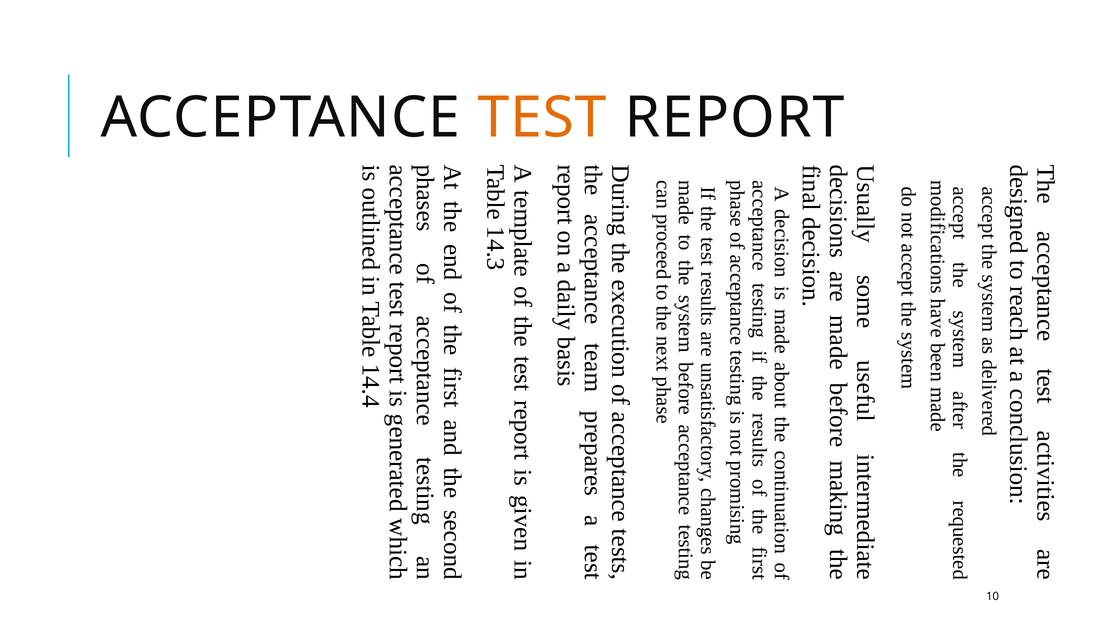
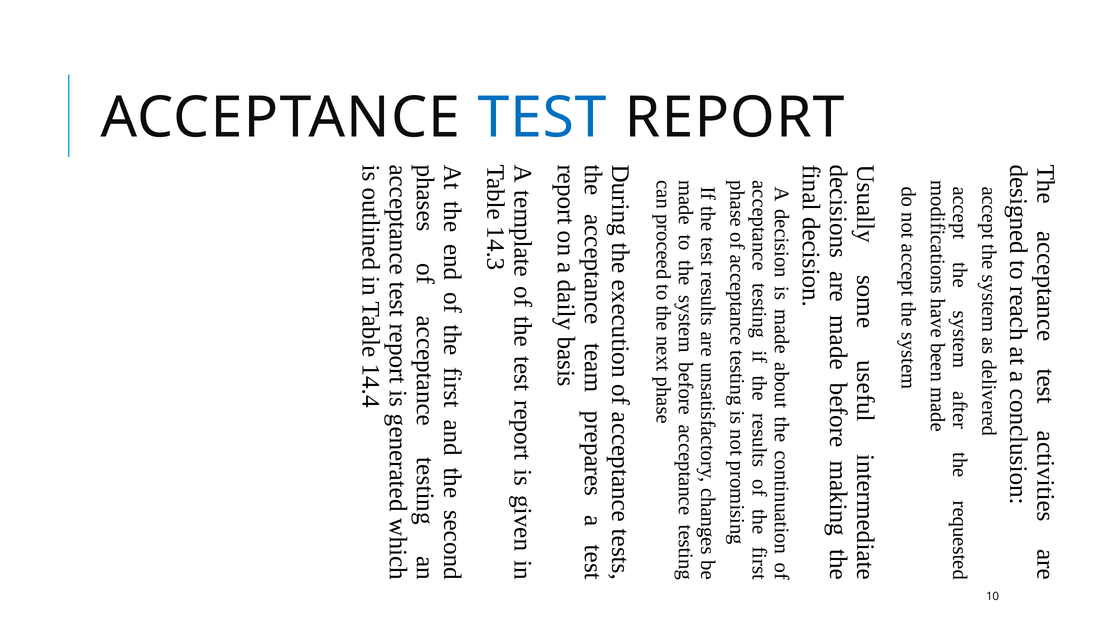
TEST colour: orange -> blue (542, 118)
